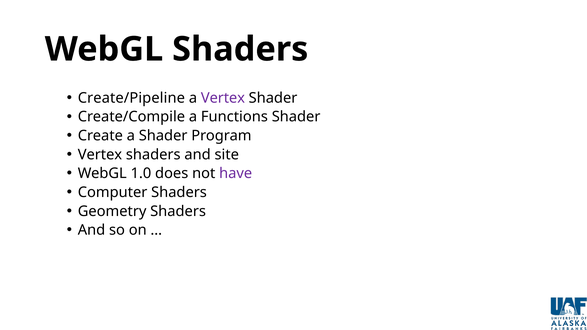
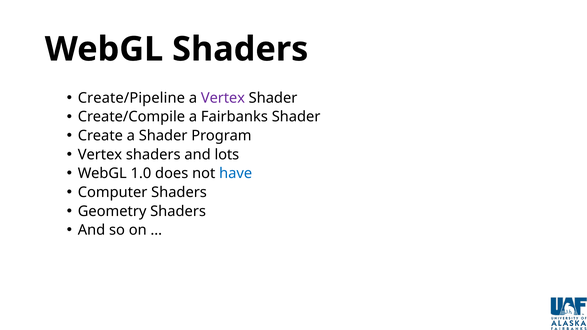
Functions: Functions -> Fairbanks (234, 117)
site: site -> lots (227, 155)
have colour: purple -> blue (236, 174)
